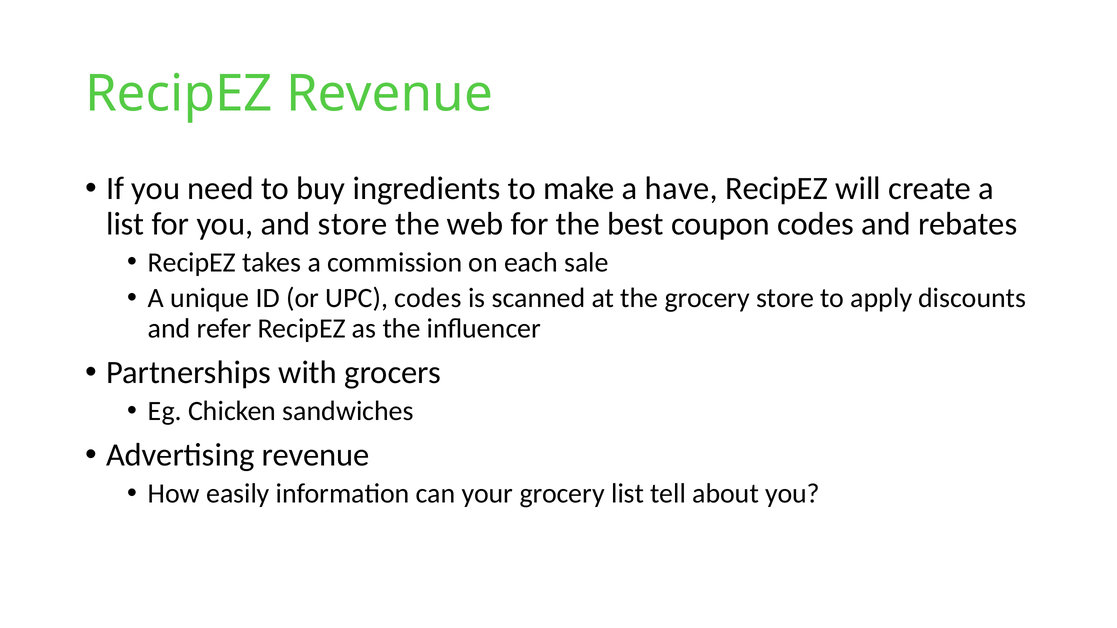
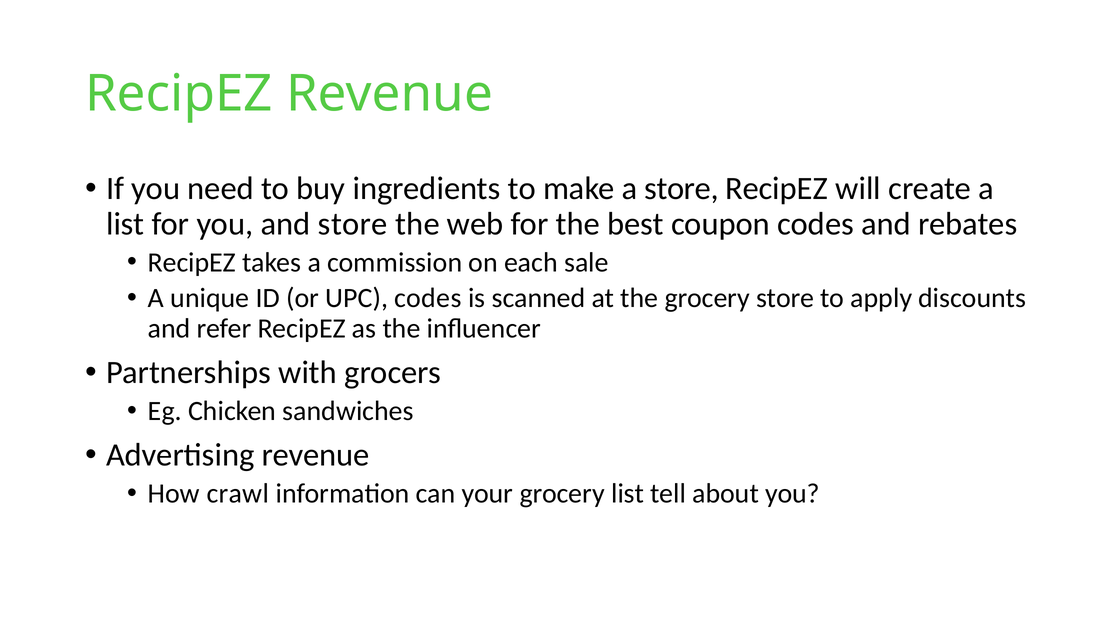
a have: have -> store (682, 189)
easily: easily -> crawl (238, 494)
